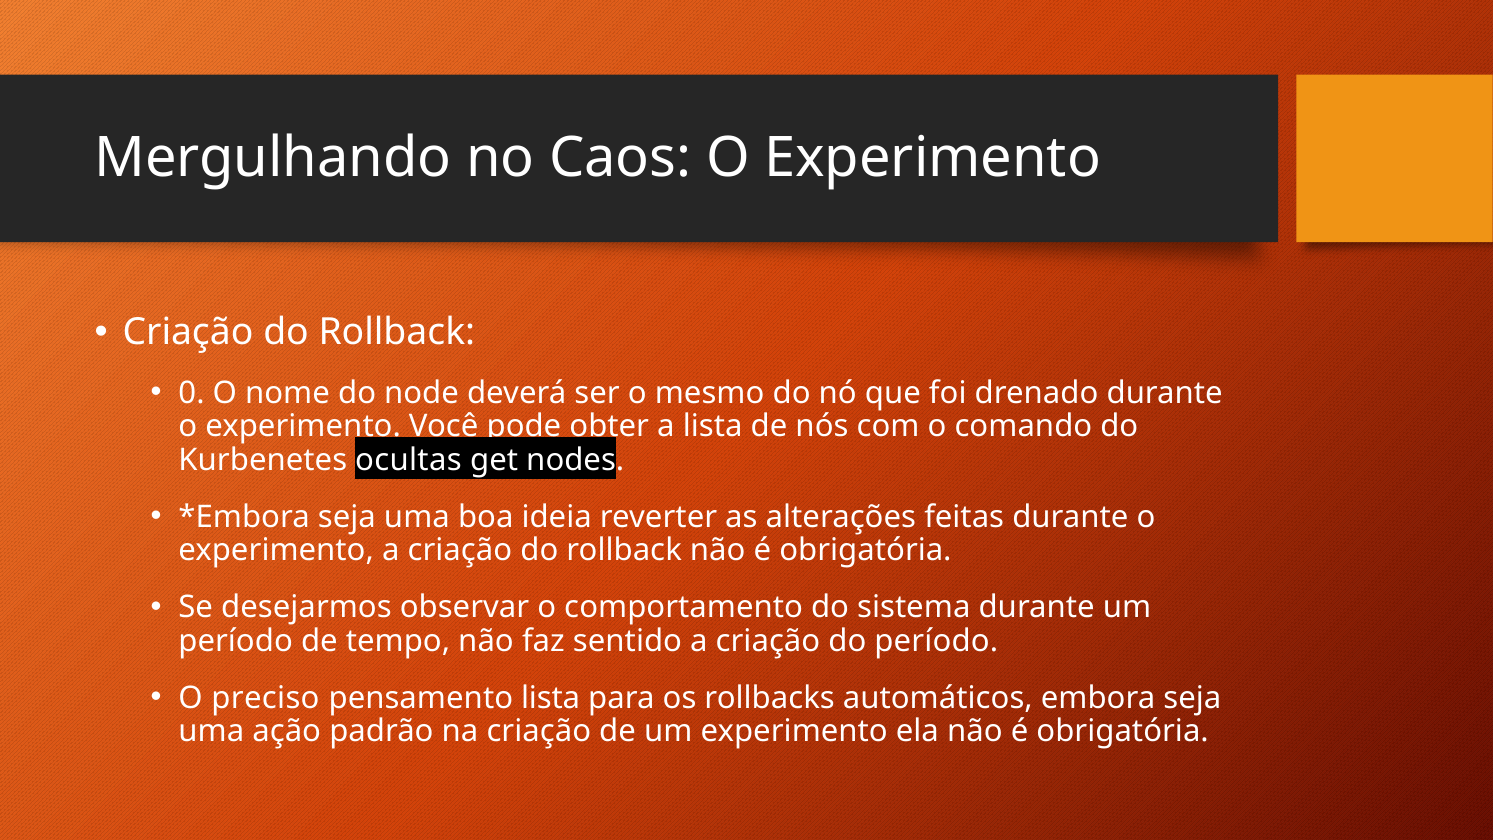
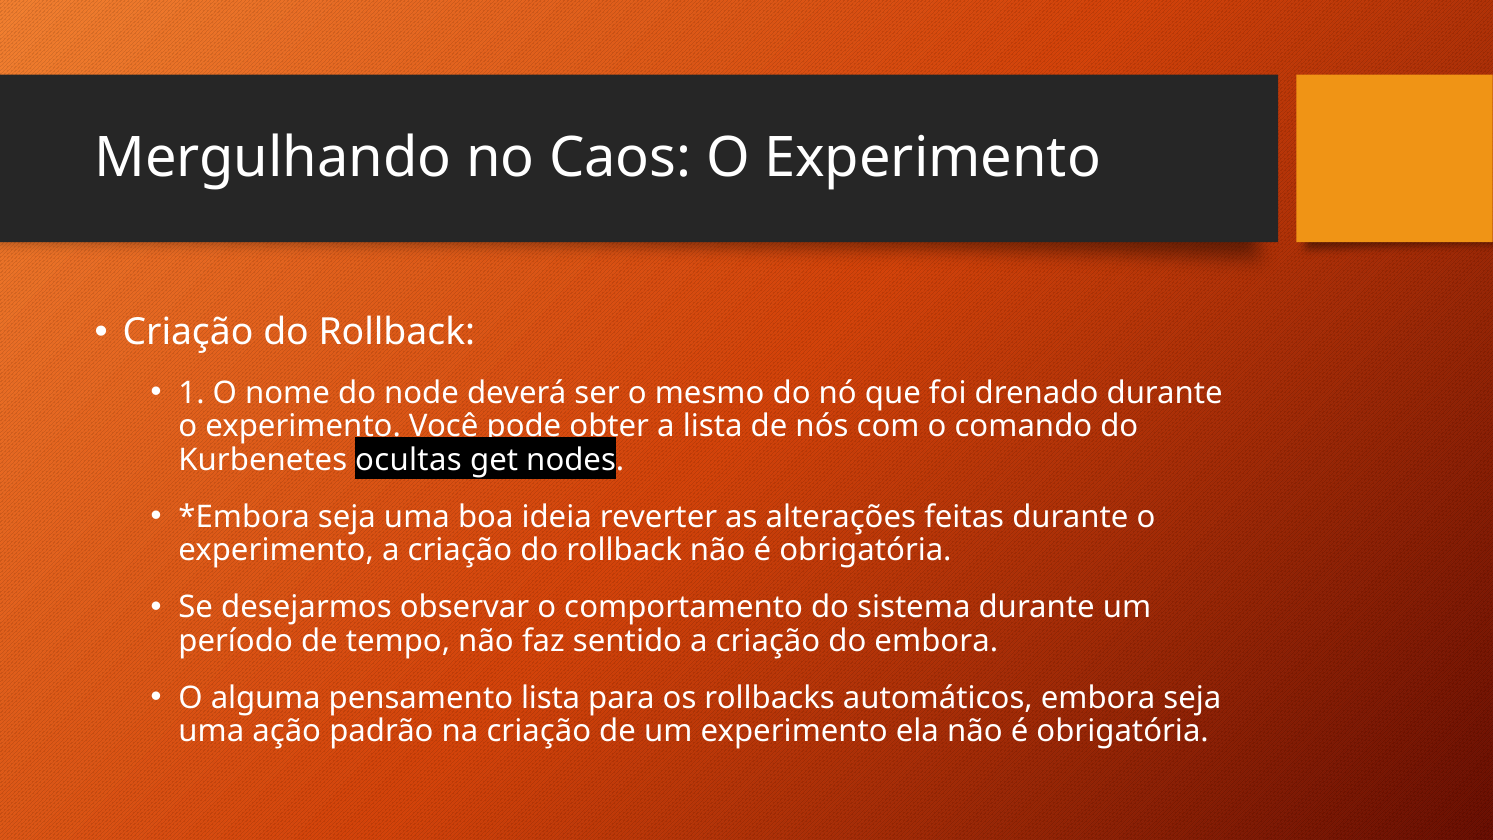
0: 0 -> 1 (192, 393)
do período: período -> embora (936, 641)
preciso: preciso -> alguma (266, 698)
